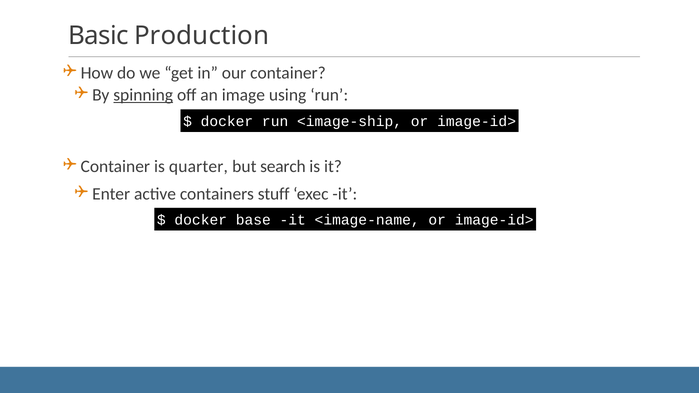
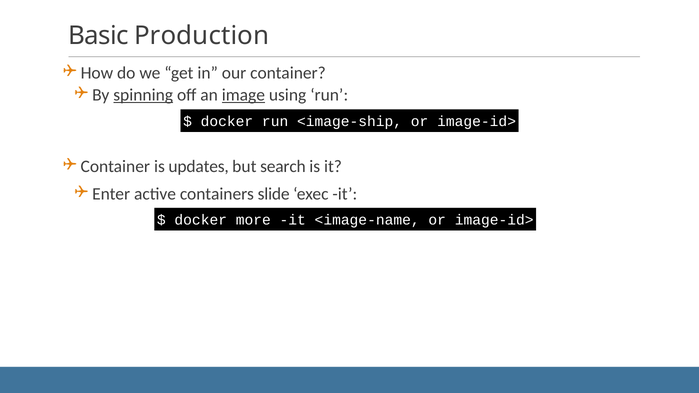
image underline: none -> present (243, 95)
quarter: quarter -> updates (199, 167)
stuff: stuff -> slide (274, 194)
base: base -> more (253, 220)
